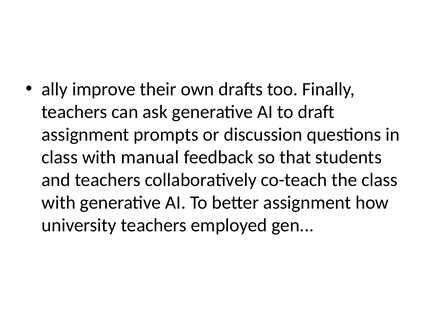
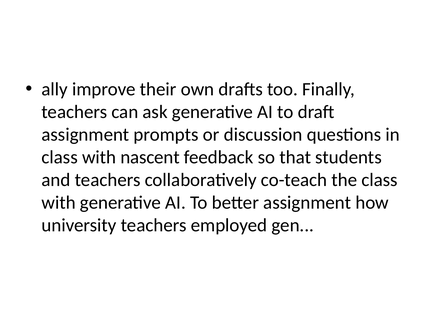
manual: manual -> nascent (150, 158)
